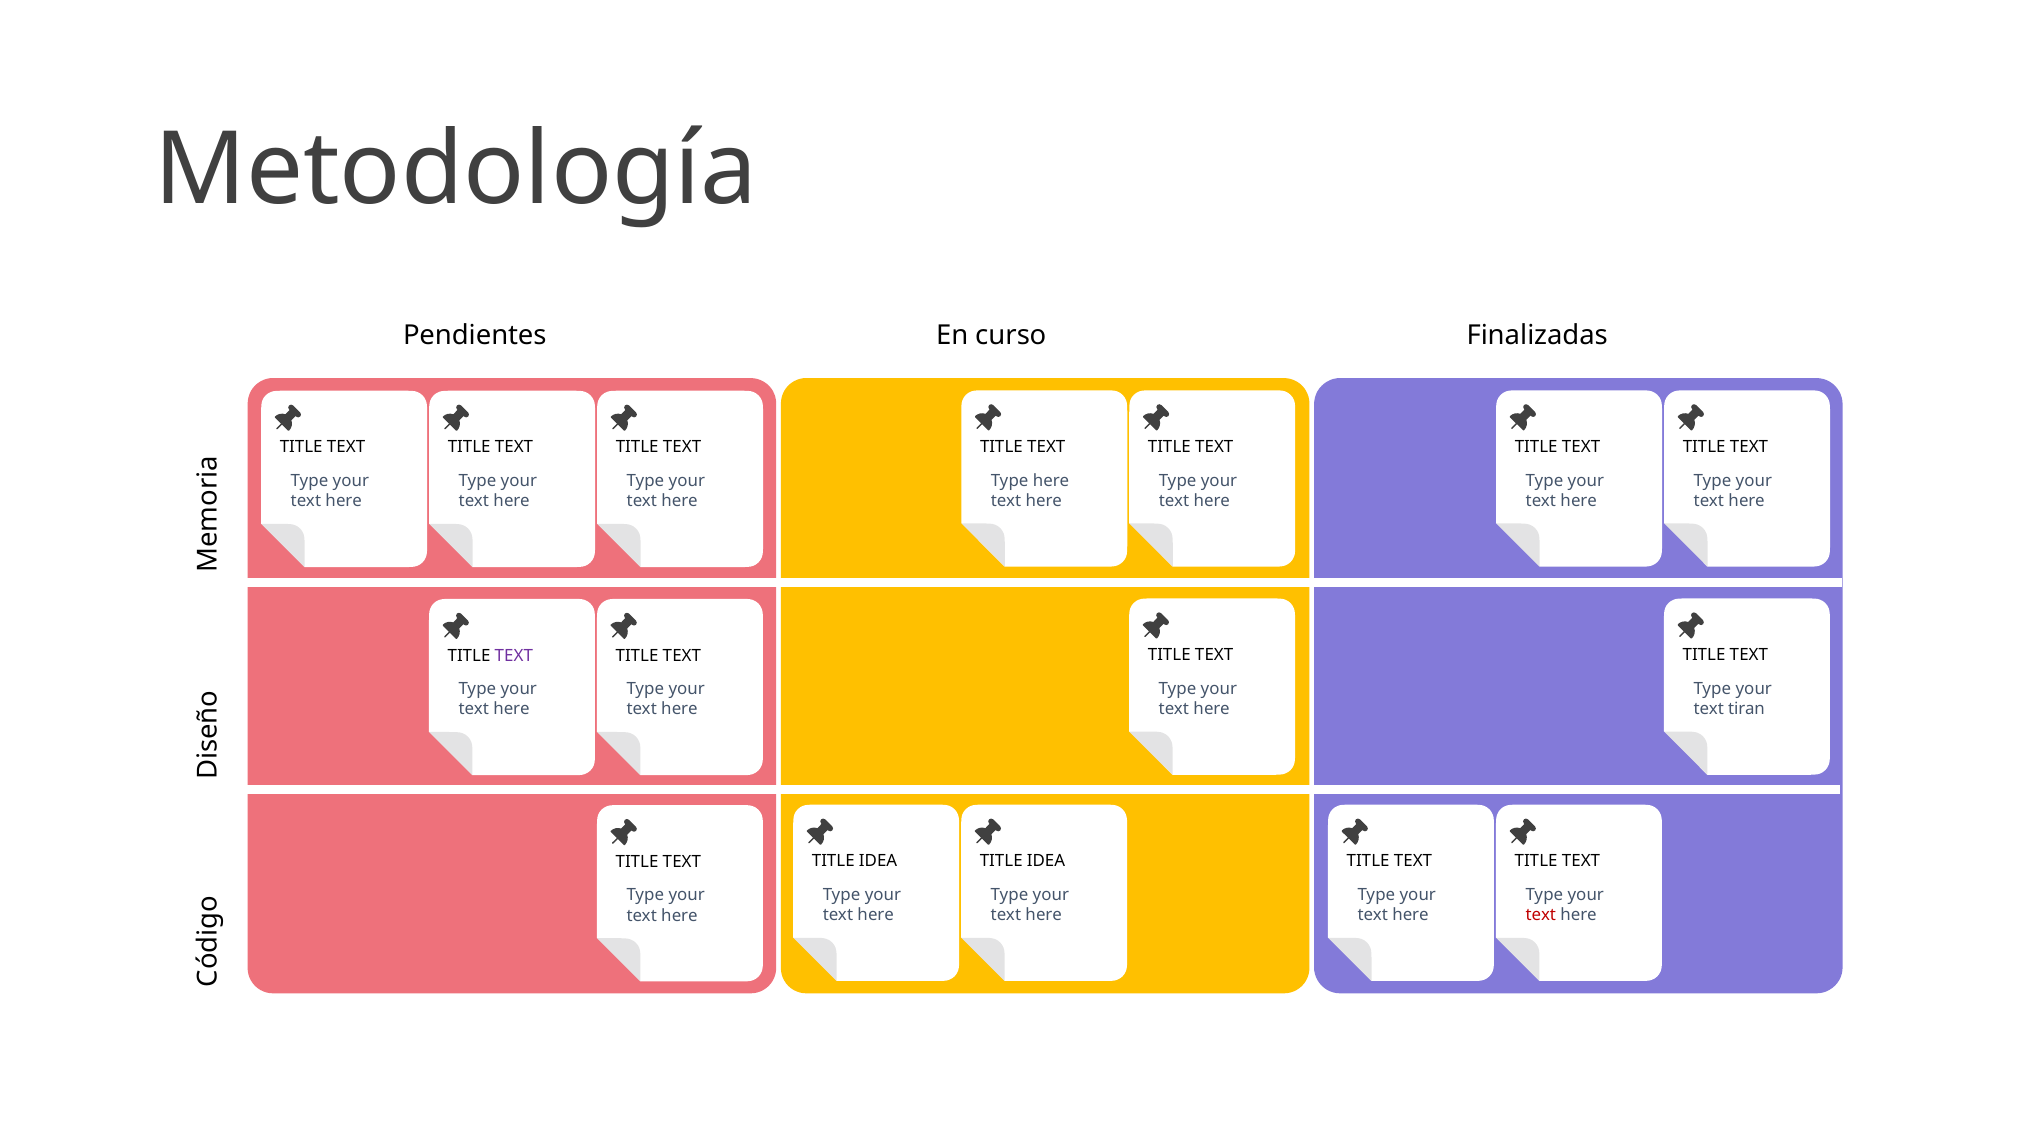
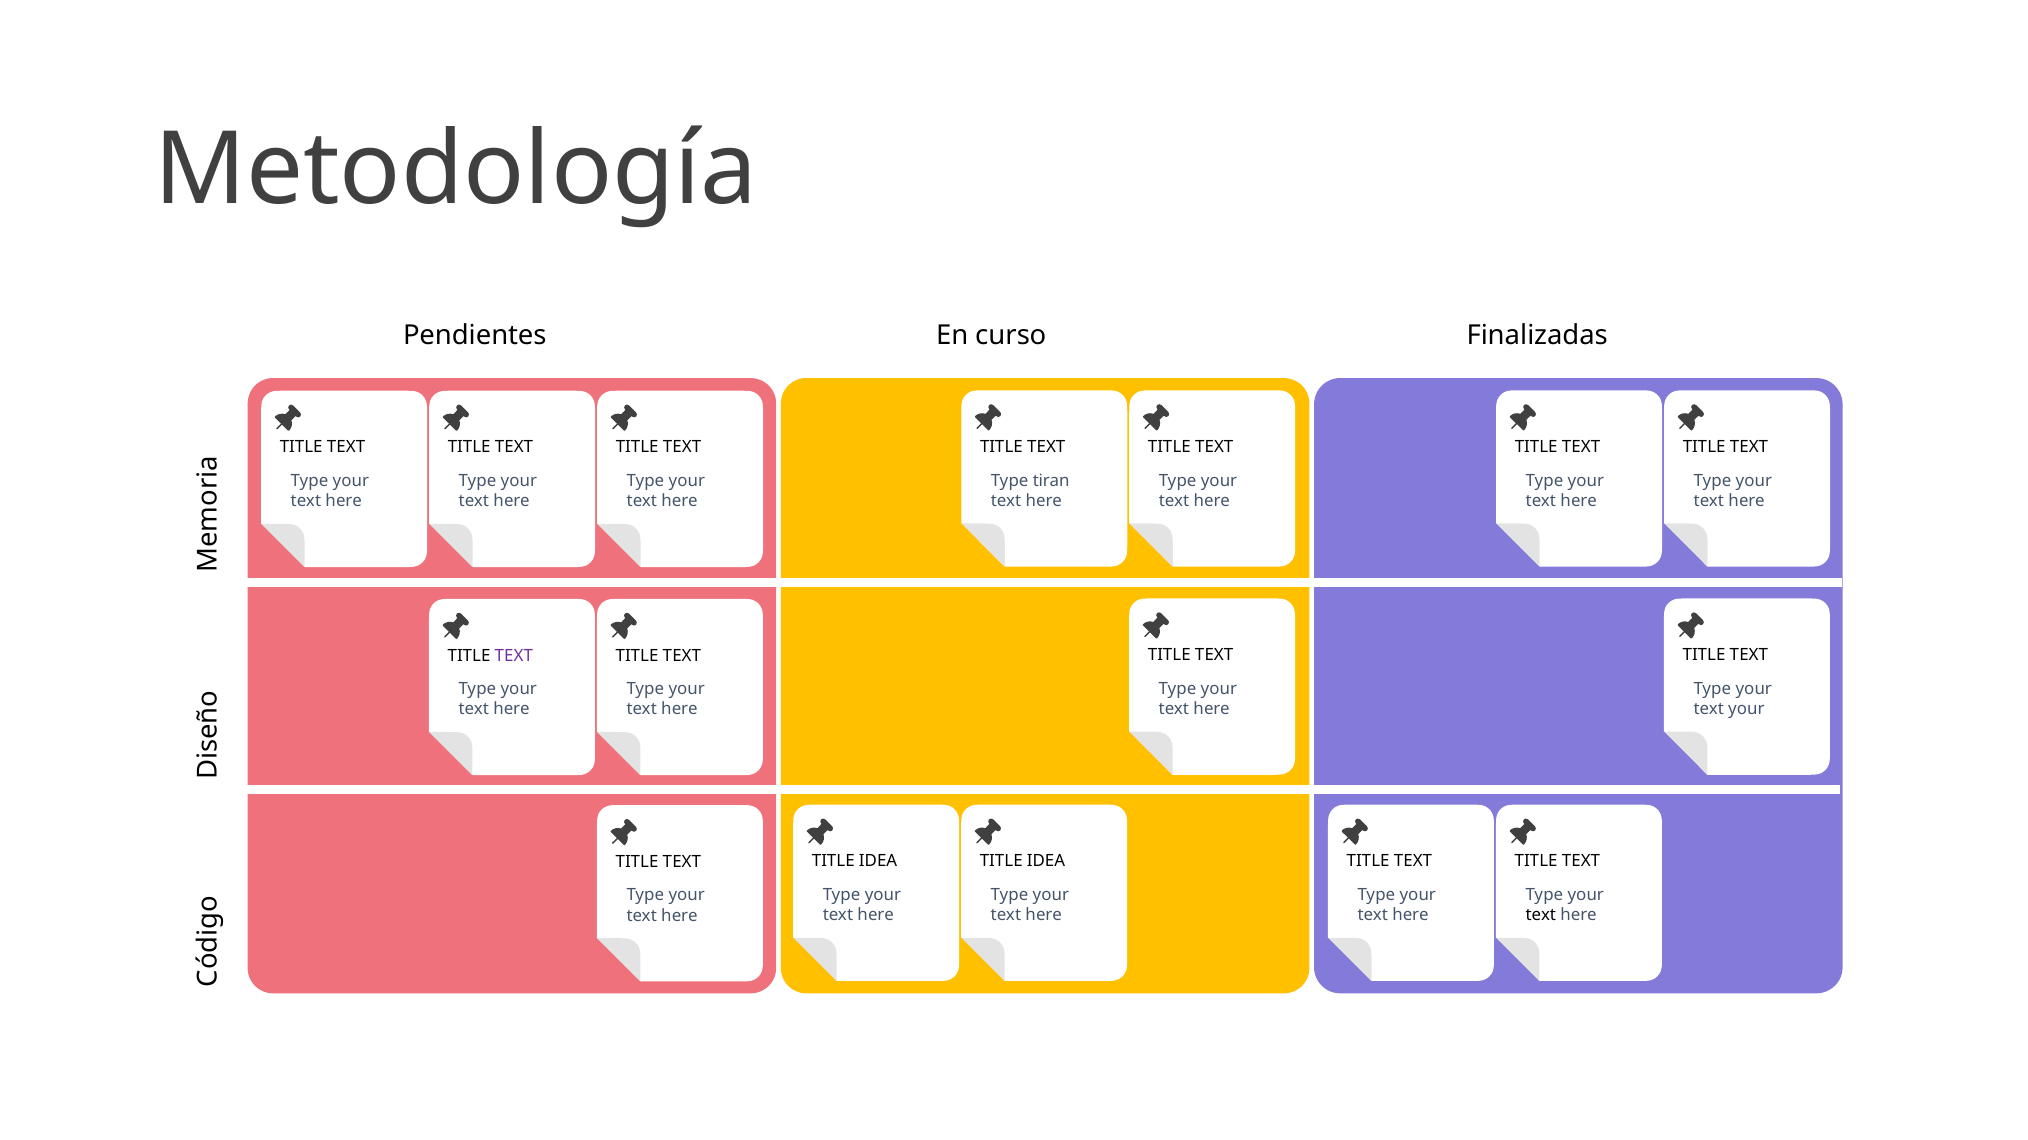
Type here: here -> tiran (1051, 481)
text tiran: tiran -> your (1746, 709)
text colour: red -> black (1541, 916)
